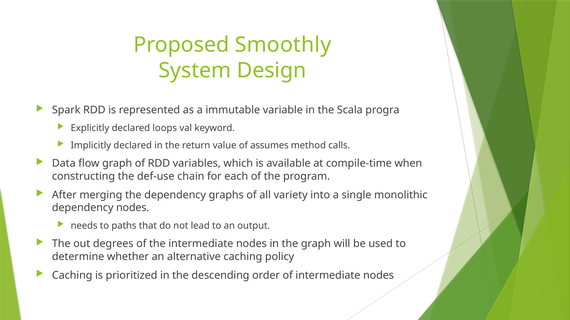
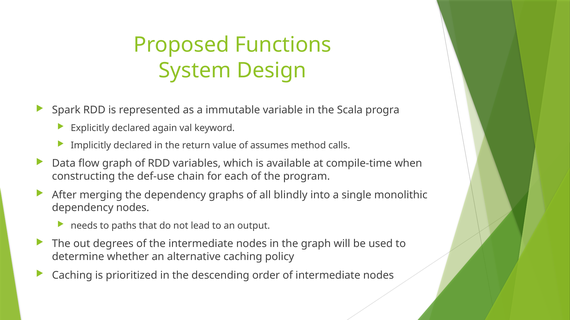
Smoothly: Smoothly -> Functions (283, 45)
loops: loops -> again (165, 128)
variety: variety -> blindly (291, 195)
